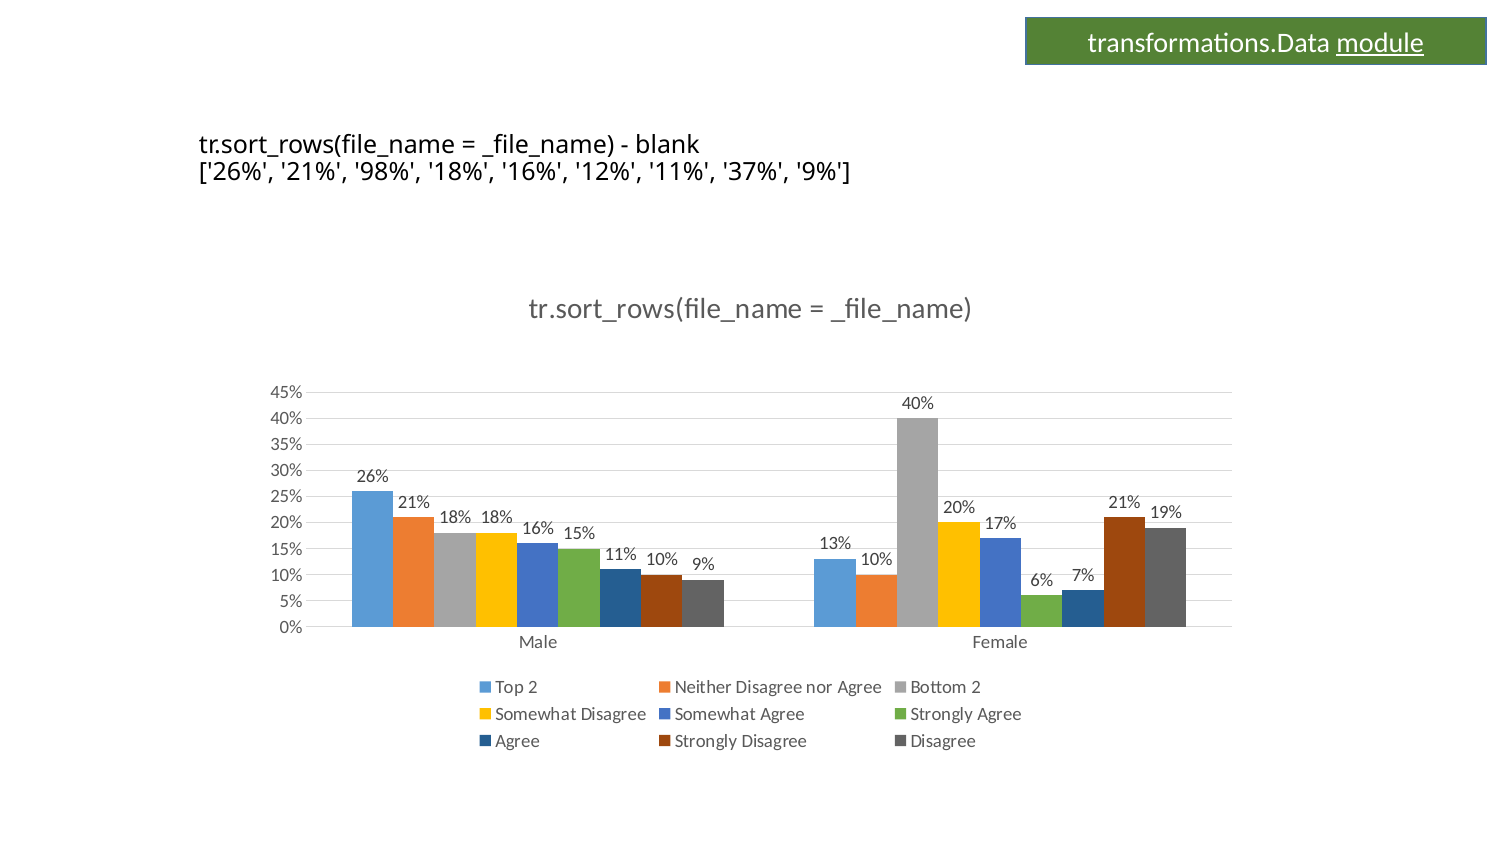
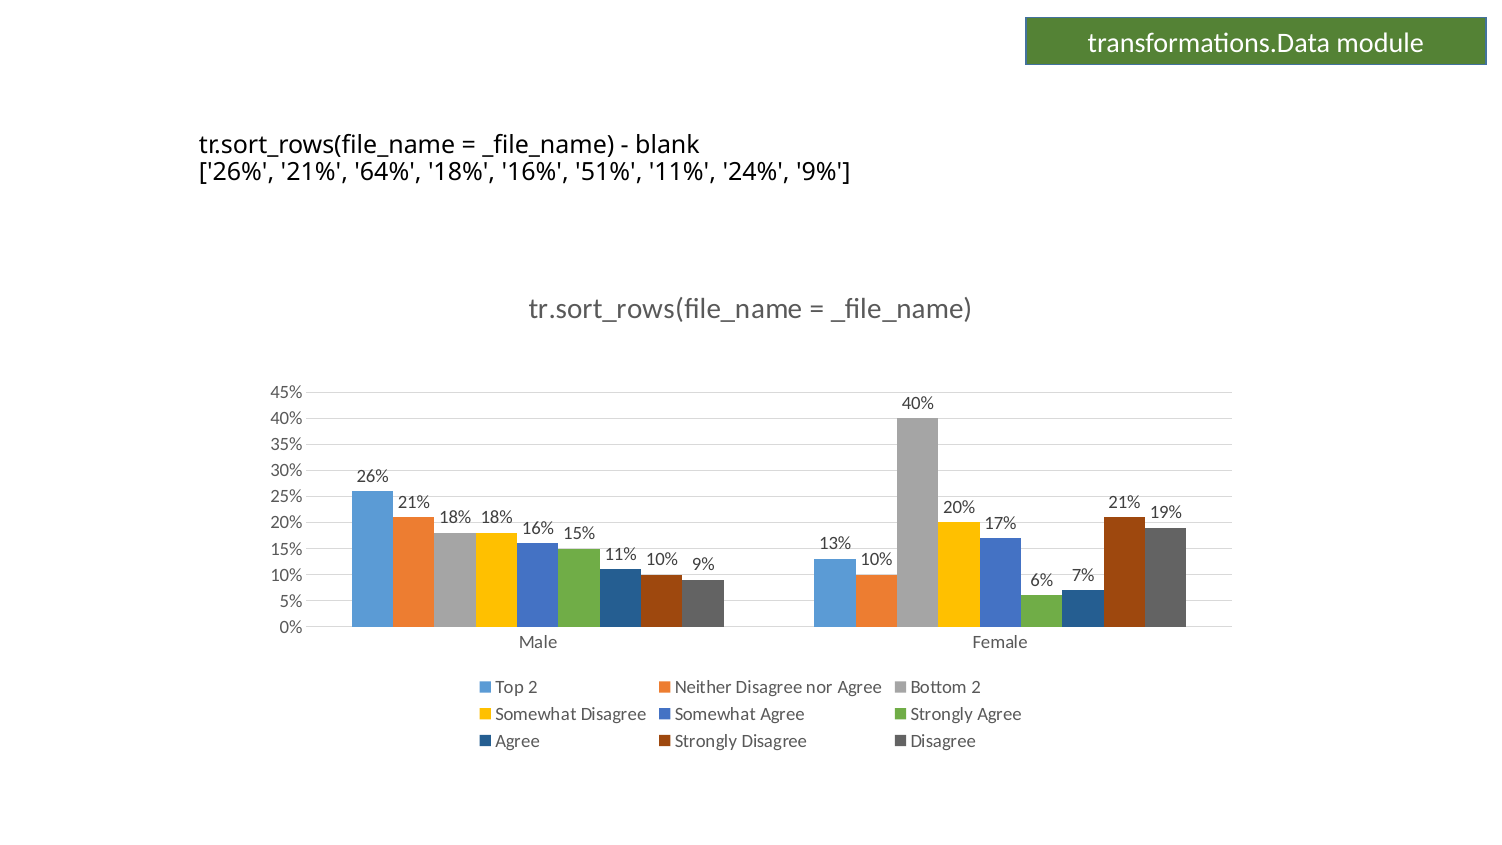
module underline: present -> none (1380, 43)
98%: 98% -> 64% (388, 172)
12%: 12% -> 51% (609, 172)
37%: 37% -> 24% (756, 172)
